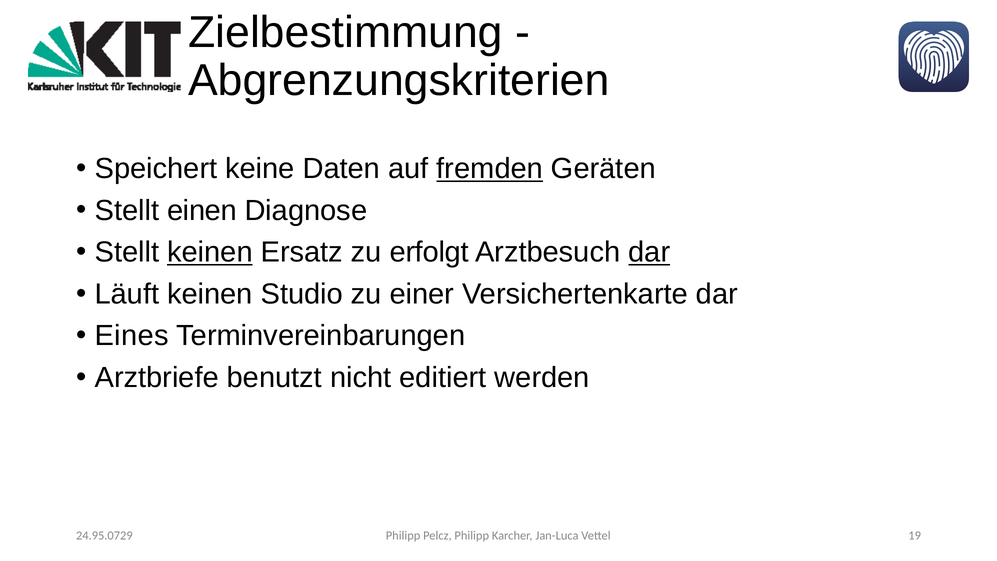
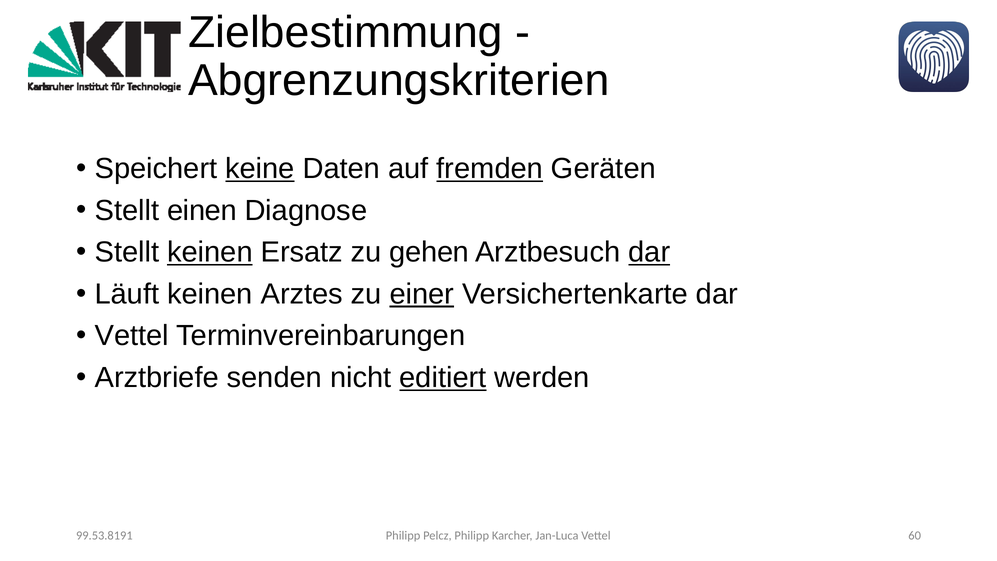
keine underline: none -> present (260, 169)
erfolgt: erfolgt -> gehen (429, 252)
Studio: Studio -> Arztes (302, 294)
einer underline: none -> present (422, 294)
Eines: Eines -> Vettel (132, 336)
benutzt: benutzt -> senden (274, 378)
editiert underline: none -> present (443, 378)
19: 19 -> 60 (915, 535)
24.95.0729: 24.95.0729 -> 99.53.8191 (104, 536)
